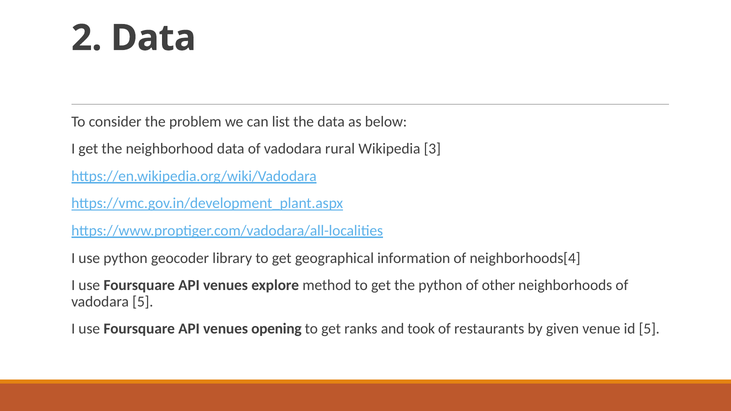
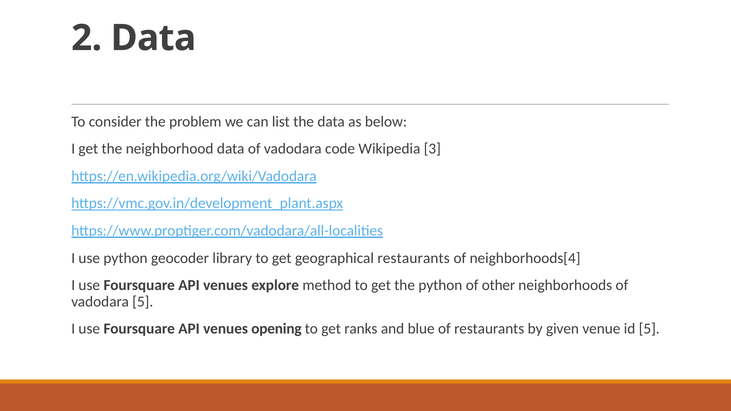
rural: rural -> code (340, 149)
geographical information: information -> restaurants (414, 258)
took: took -> blue (421, 329)
